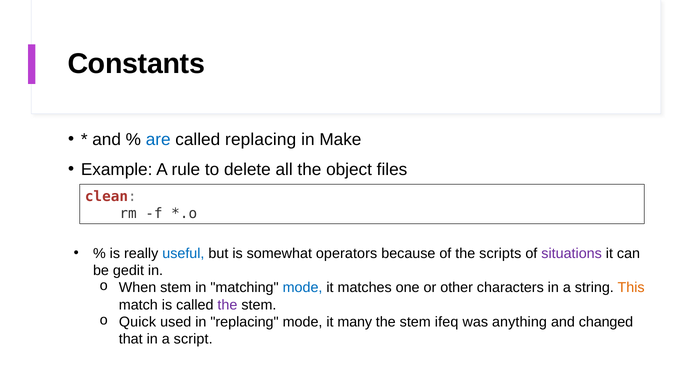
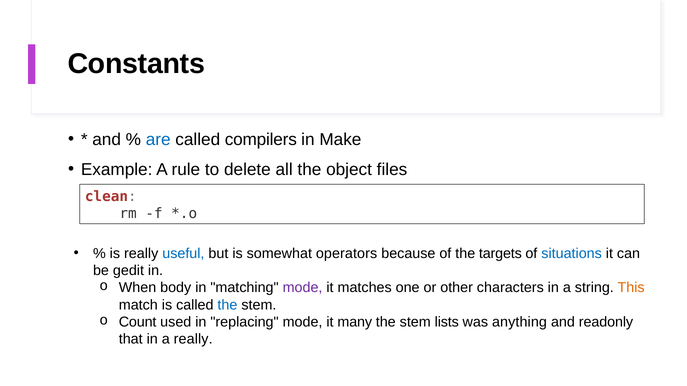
called replacing: replacing -> compilers (261, 140)
scripts: scripts -> targets (500, 254)
situations colour: purple -> blue (572, 254)
When stem: stem -> body (176, 288)
mode colour: blue -> purple (303, 288)
the colour: purple -> blue (227, 305)
Quick: Quick -> Count (138, 322)
ifeq: ifeq -> lists (447, 322)
changed: changed -> readonly (606, 322)
a script: script -> really (193, 340)
